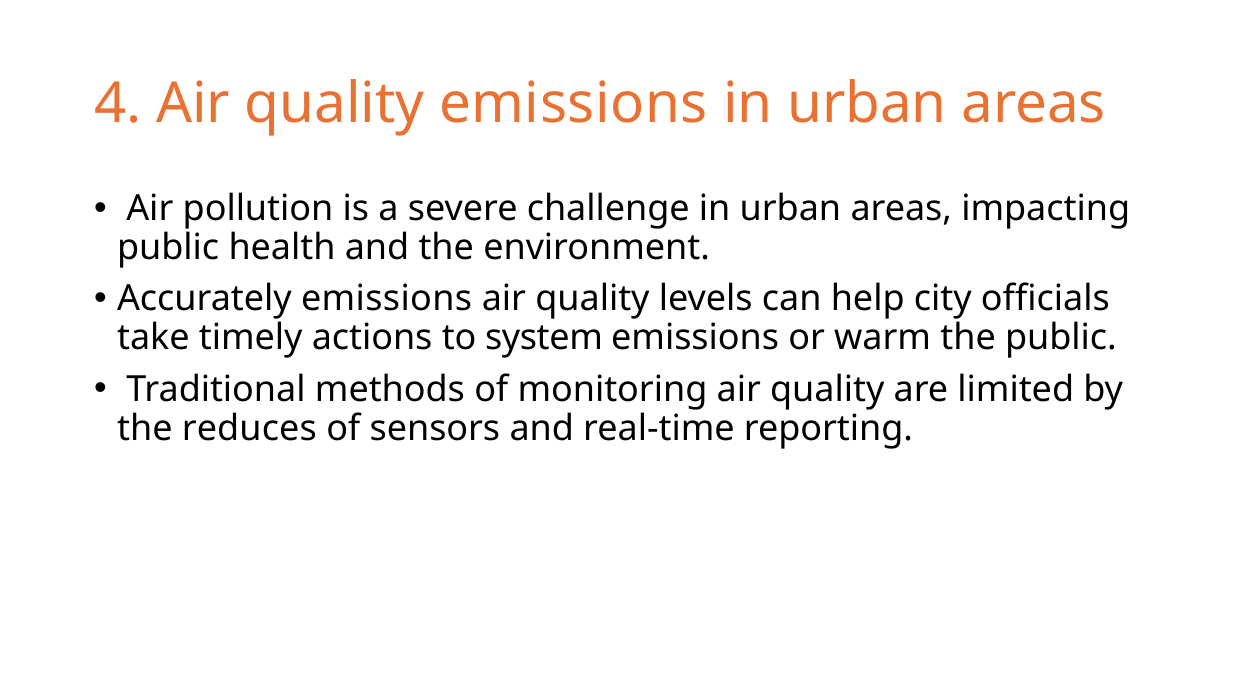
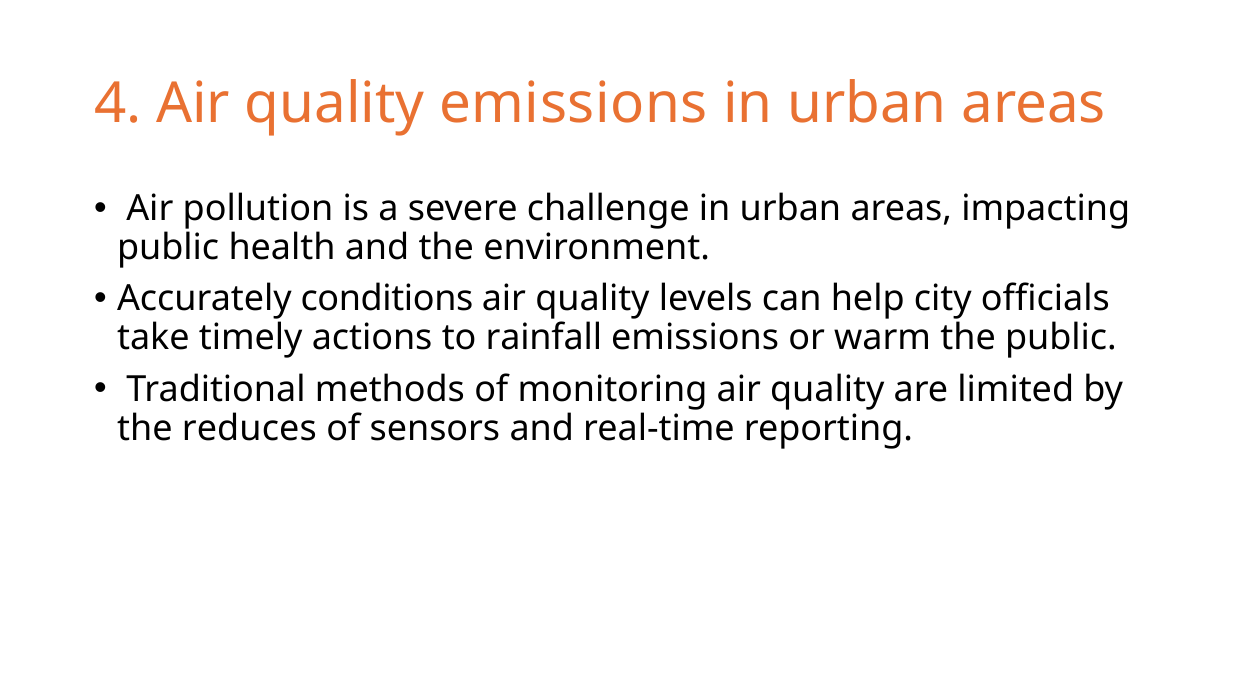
Accurately emissions: emissions -> conditions (387, 299)
system: system -> rainfall (544, 338)
